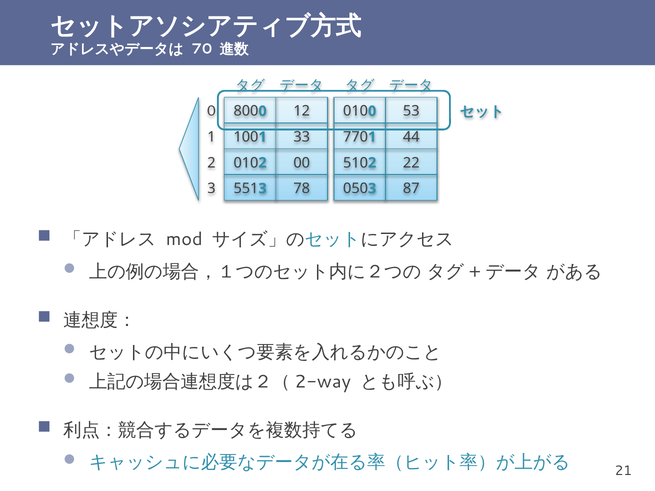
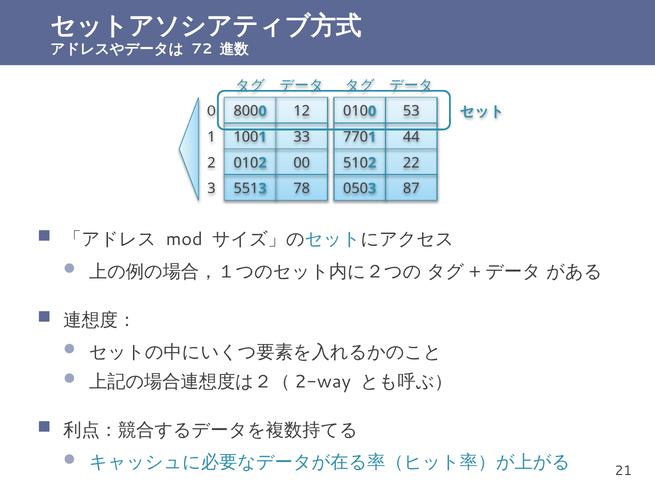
70: 70 -> 72 (202, 49)
